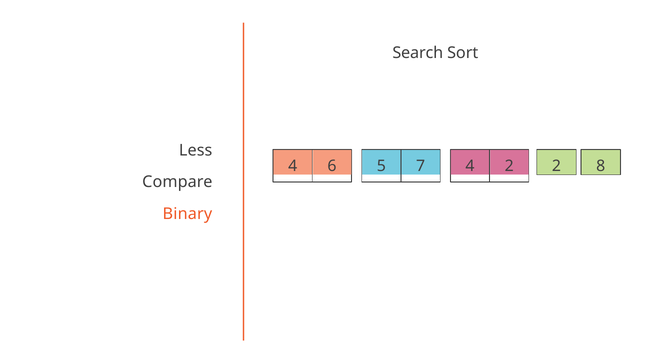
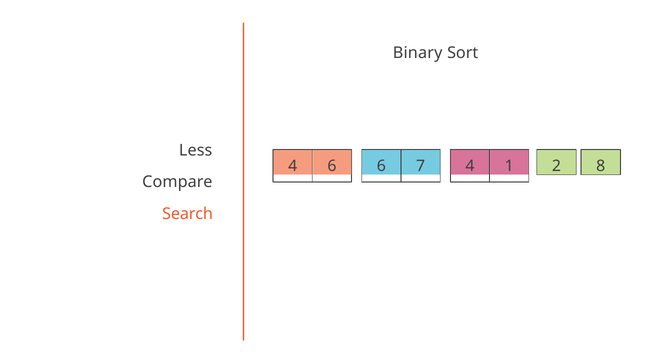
Search: Search -> Binary (418, 53)
6 5: 5 -> 6 (381, 166)
4 2: 2 -> 1 (509, 166)
Binary: Binary -> Search (188, 214)
